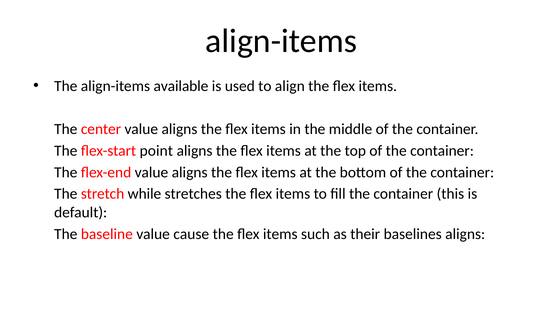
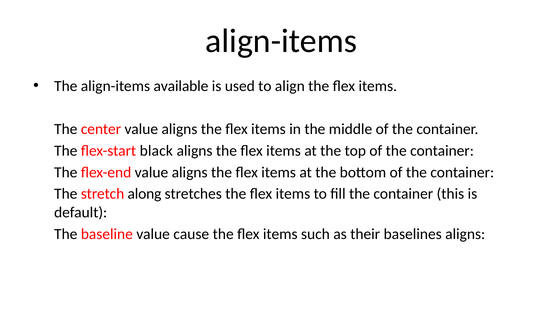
point: point -> black (156, 151)
while: while -> along (144, 194)
